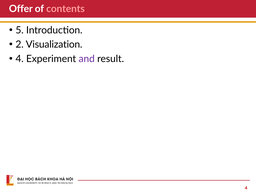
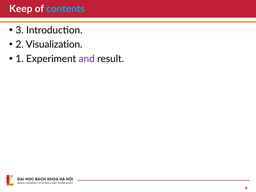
Offer: Offer -> Keep (21, 9)
contents colour: pink -> light blue (65, 9)
5: 5 -> 3 (20, 30)
4: 4 -> 1 (20, 59)
